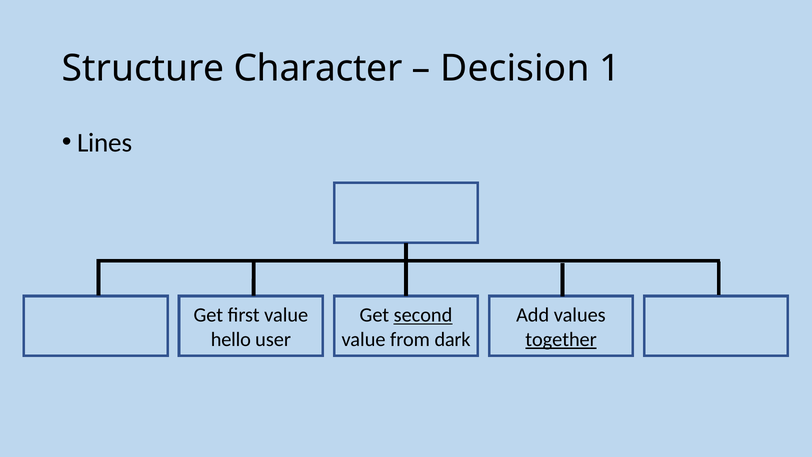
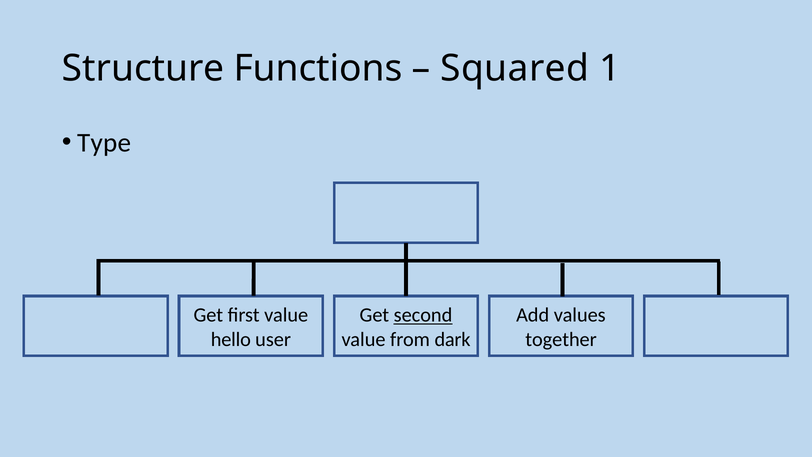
Character: Character -> Functions (318, 68)
Decision: Decision -> Squared (515, 68)
Lines: Lines -> Type (104, 143)
together underline: present -> none (561, 339)
